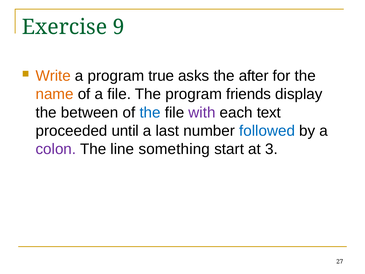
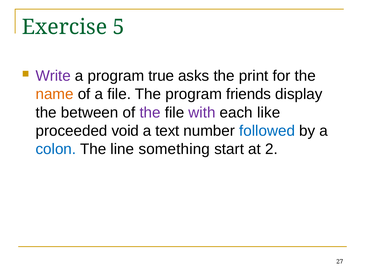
9: 9 -> 5 (119, 27)
Write colour: orange -> purple (53, 76)
after: after -> print (254, 76)
the colour: blue -> purple (150, 112)
text: text -> like (269, 112)
until: until -> void (125, 131)
last: last -> text (167, 131)
colon colour: purple -> blue (56, 149)
3: 3 -> 2 (271, 149)
